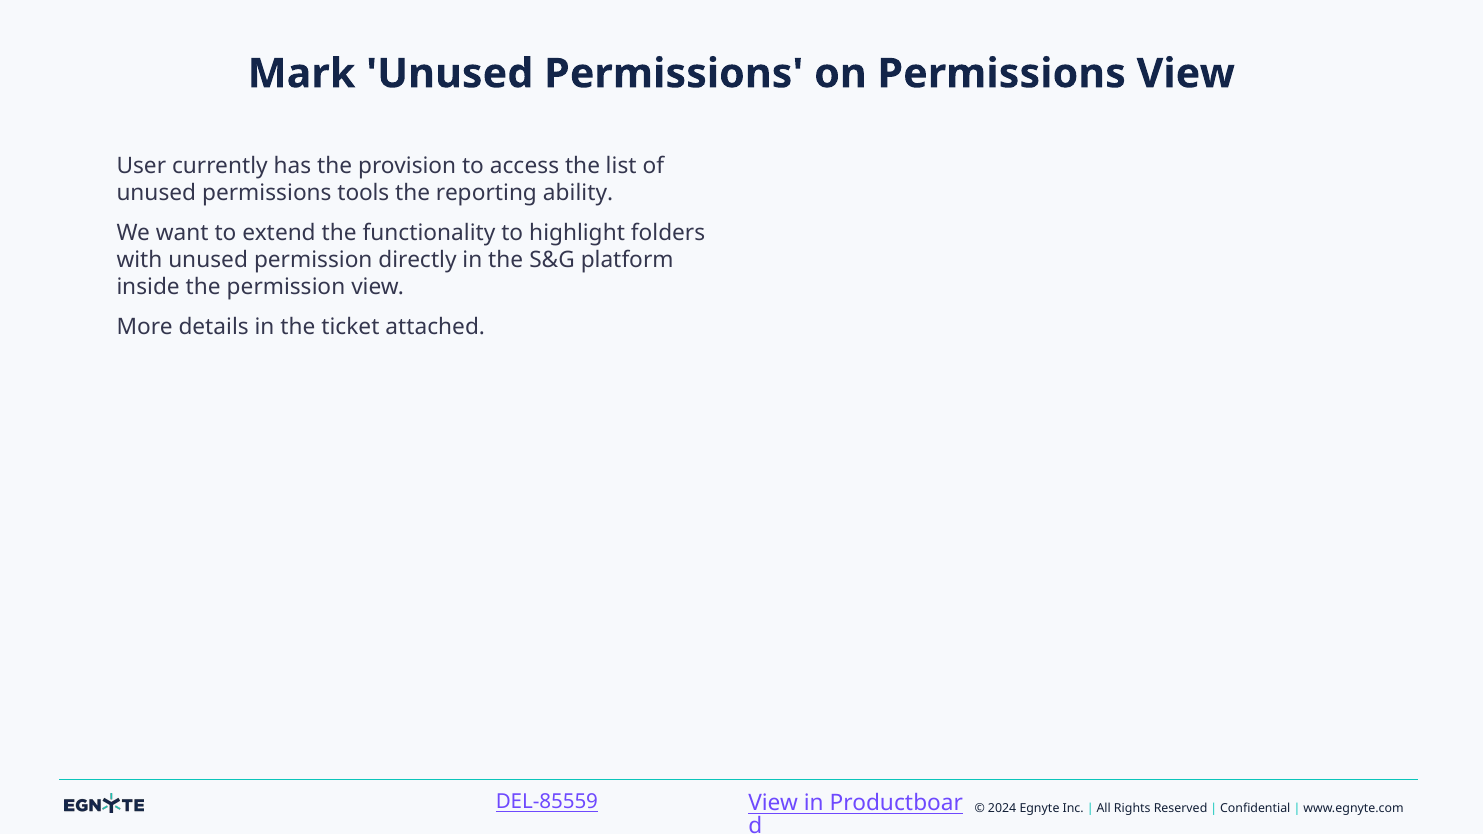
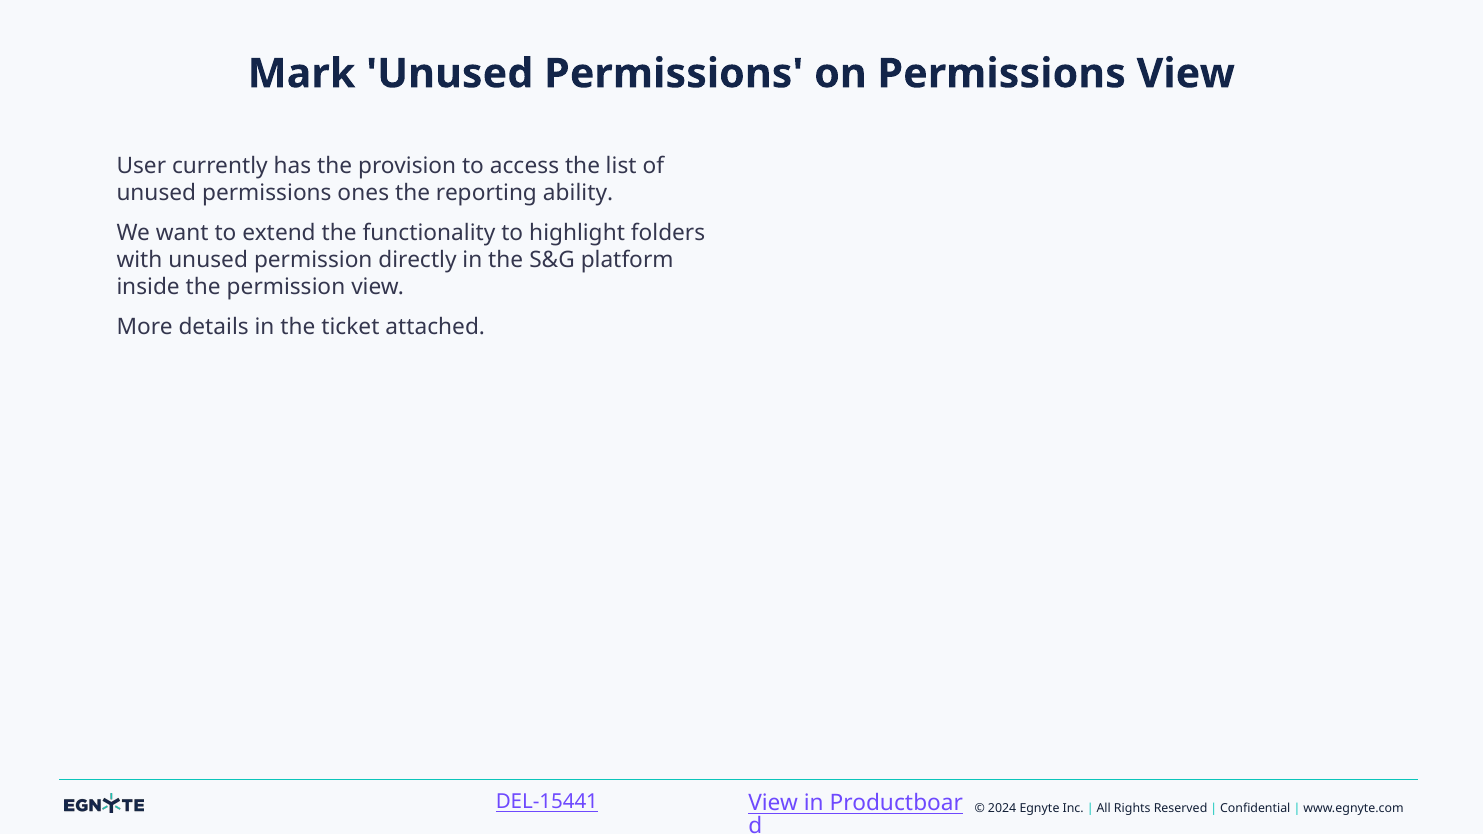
tools: tools -> ones (363, 193)
DEL-85559: DEL-85559 -> DEL-15441 (547, 802)
